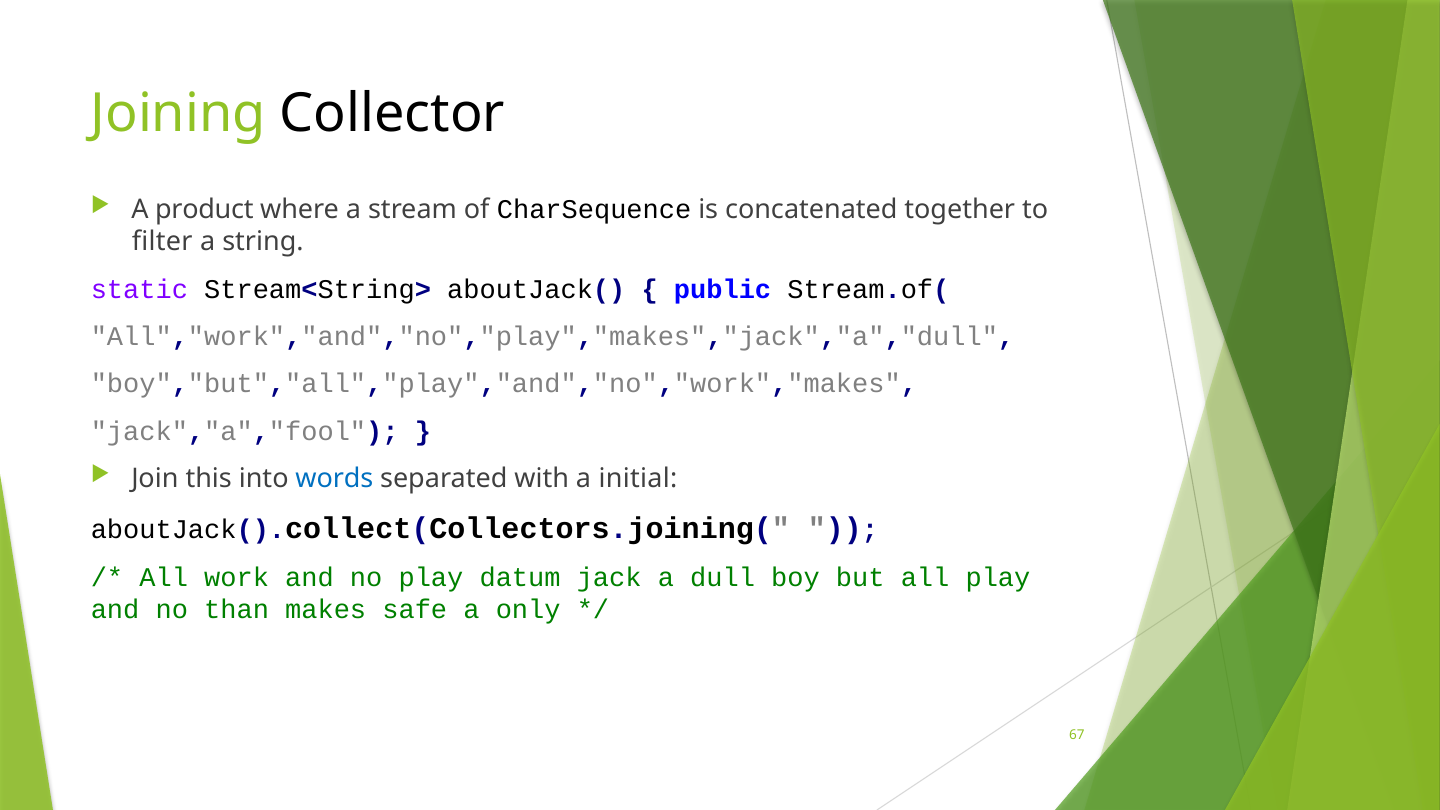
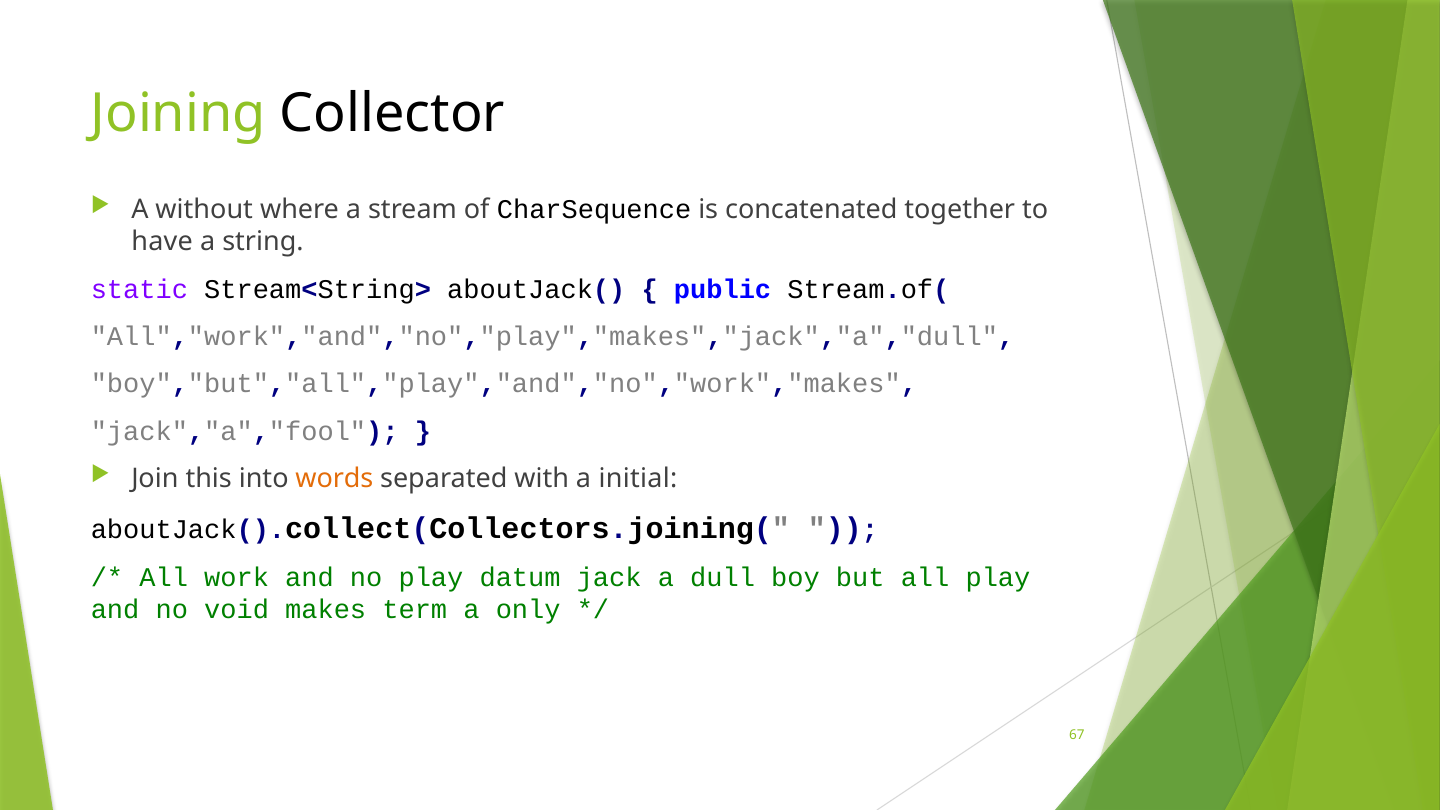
product: product -> without (204, 209)
filter: filter -> have (162, 242)
words colour: blue -> orange (334, 479)
than: than -> void (237, 610)
safe: safe -> term (415, 610)
